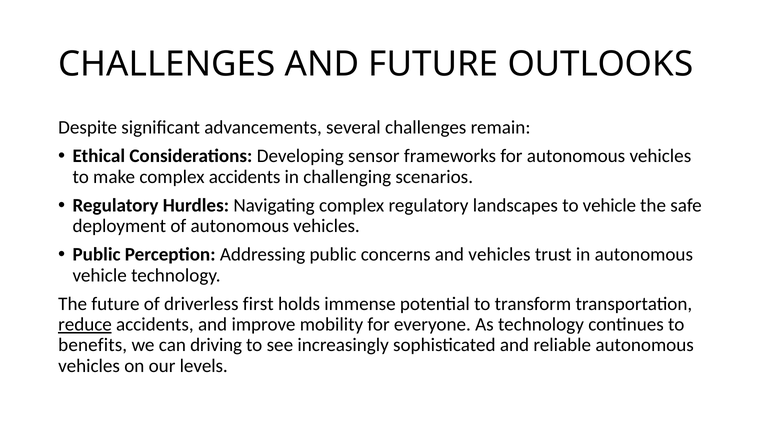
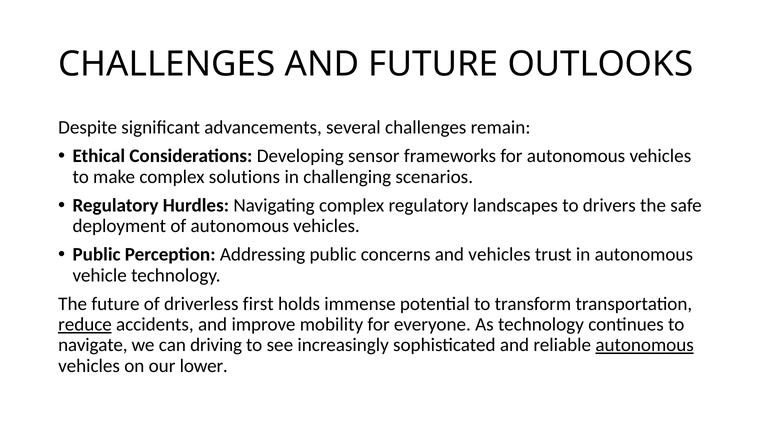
complex accidents: accidents -> solutions (244, 177)
to vehicle: vehicle -> drivers (609, 205)
benefits: benefits -> navigate (93, 345)
autonomous underline: none -> present (645, 345)
levels: levels -> lower (204, 366)
